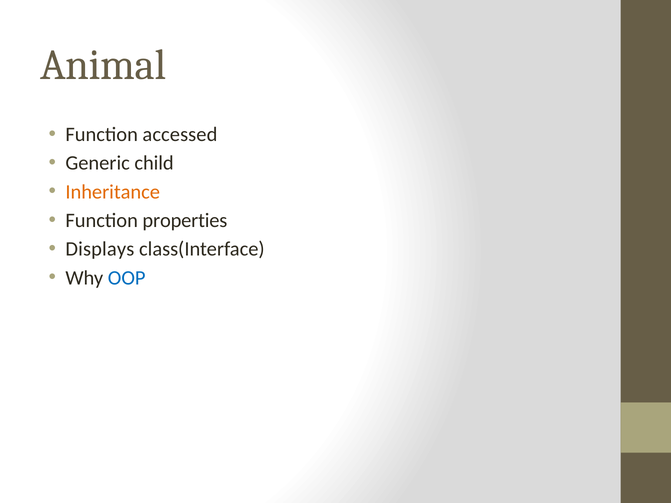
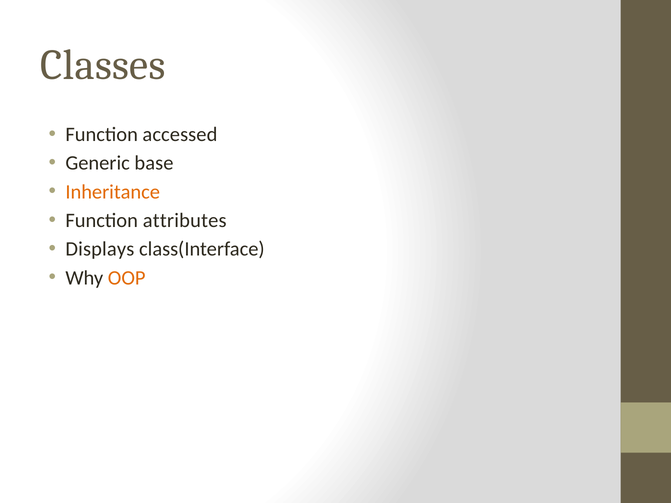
Animal: Animal -> Classes (103, 65)
child: child -> base (154, 163)
properties: properties -> attributes (185, 221)
OOP colour: blue -> orange (127, 278)
